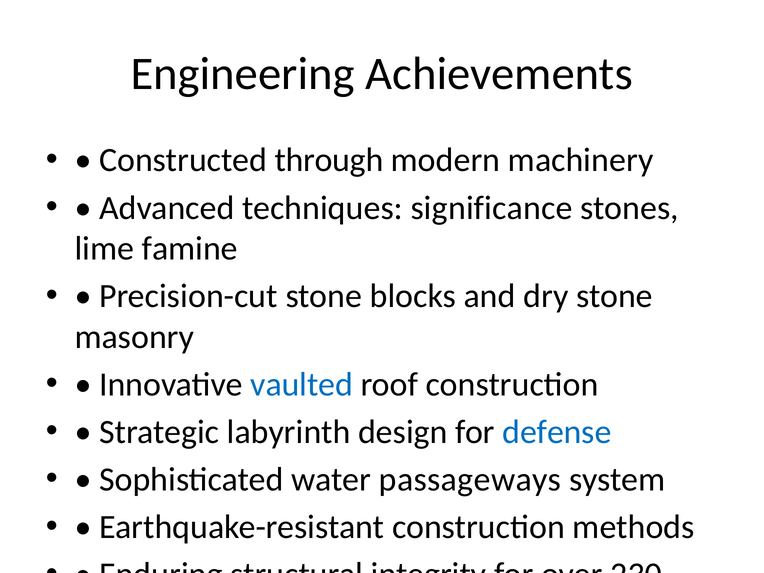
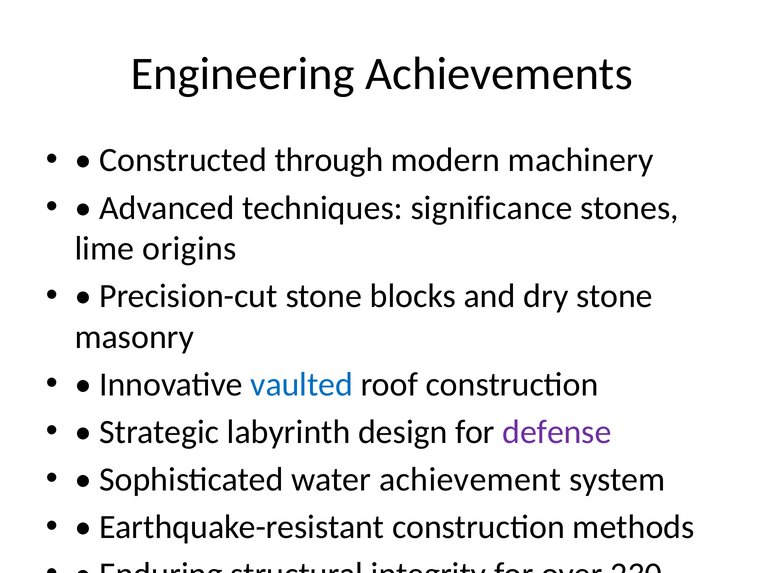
famine: famine -> origins (190, 249)
defense colour: blue -> purple (557, 432)
passageways: passageways -> achievement (470, 480)
